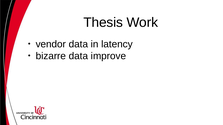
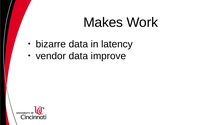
Thesis: Thesis -> Makes (103, 23)
vendor: vendor -> bizarre (51, 44)
bizarre: bizarre -> vendor (51, 56)
